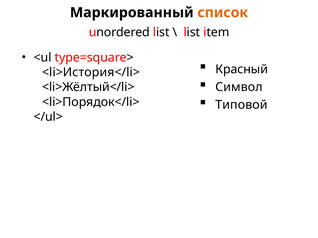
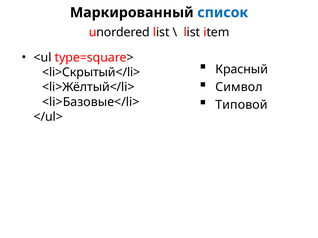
список colour: orange -> blue (223, 13)
<li>История</li>: <li>История</li> -> <li>Скрытый</li> (91, 72)
<li>Порядок</li>: <li>Порядок</li> -> <li>Базовые</li> (91, 102)
